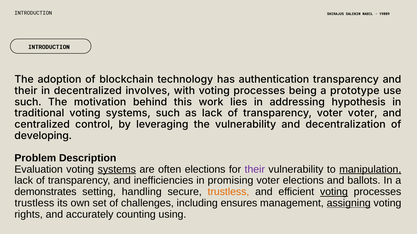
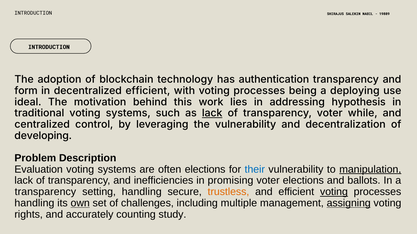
their: their -> form (26, 91)
decentralized involves: involves -> efficient (148, 91)
prototype: prototype -> deploying (355, 91)
such: such -> ideal (28, 102)
lack underline: none -> present (212, 113)
voter voter: voter -> while (363, 113)
systems underline: present -> none (117, 170)
their colour: purple -> blue (255, 170)
demonstrates: demonstrates -> transparency (45, 192)
trustless: trustless -> handling (34, 204)
own underline: none -> present (80, 204)
ensures: ensures -> multiple (239, 204)
using: using -> study (172, 215)
